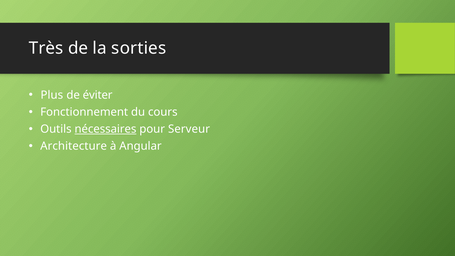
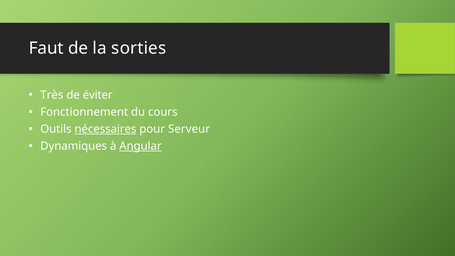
Très: Très -> Faut (46, 48)
Plus: Plus -> Très (52, 95)
Architecture: Architecture -> Dynamiques (74, 146)
Angular underline: none -> present (140, 146)
